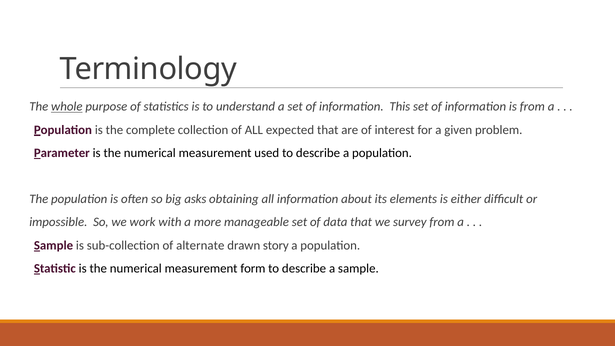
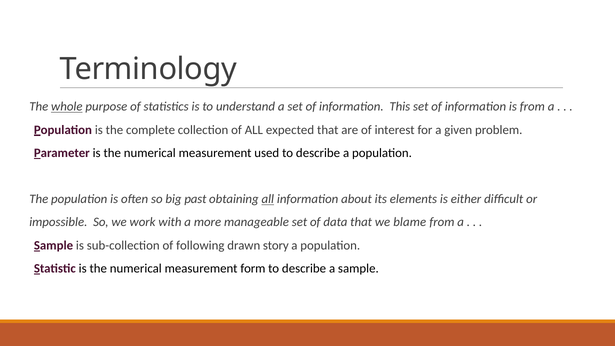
asks: asks -> past (195, 199)
all underline: none -> present (268, 199)
survey: survey -> blame (410, 222)
alternate: alternate -> following (200, 245)
